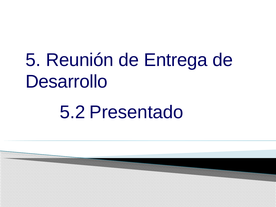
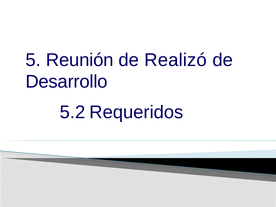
Entrega: Entrega -> Realizó (176, 60)
Presentado: Presentado -> Requeridos (136, 112)
